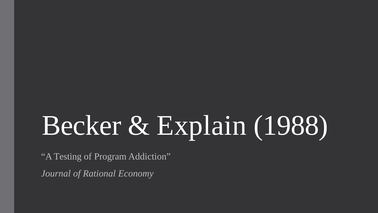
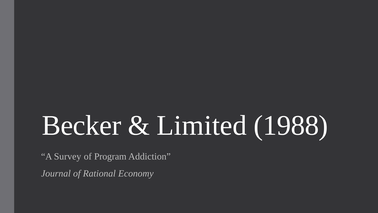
Explain: Explain -> Limited (202, 125)
Testing: Testing -> Survey (68, 156)
